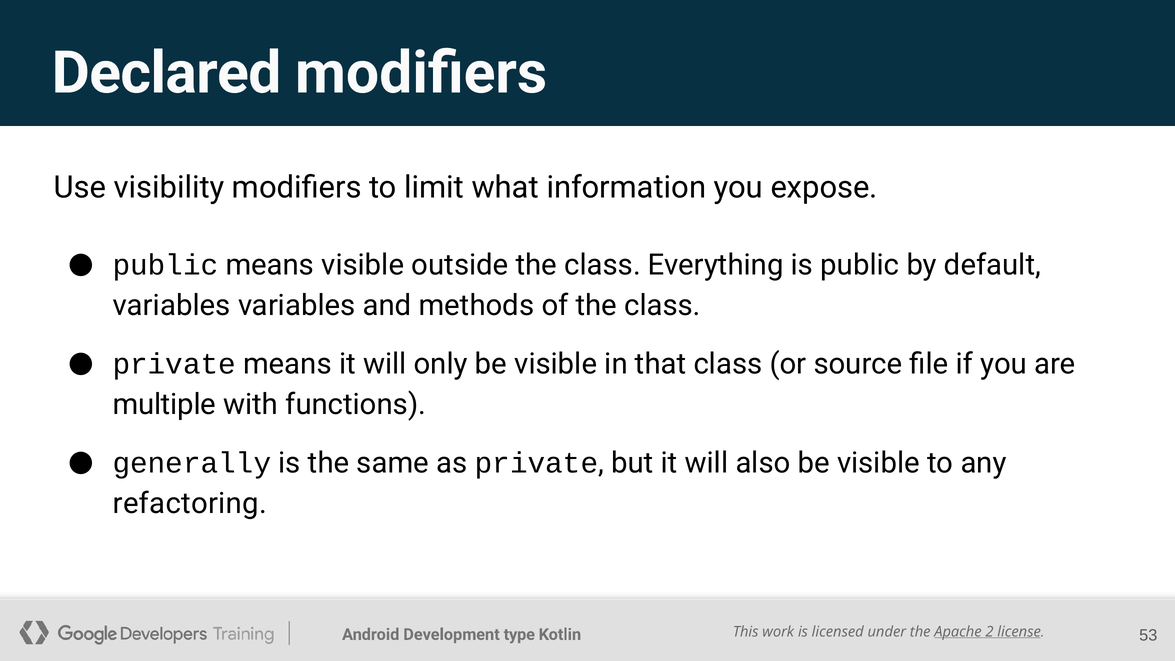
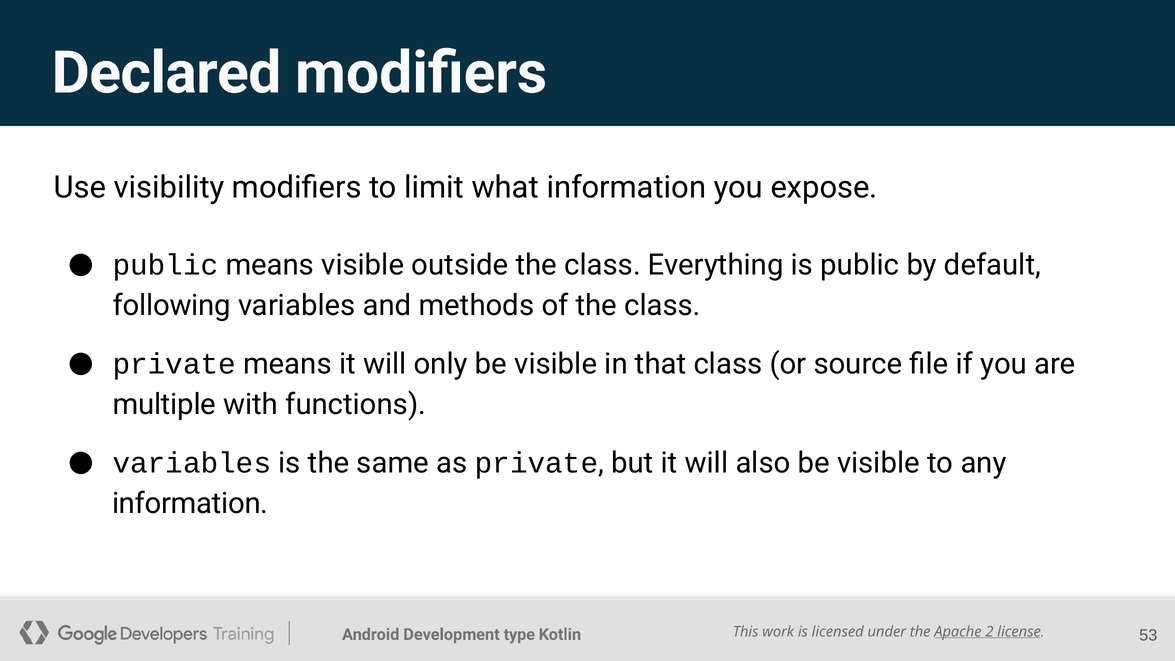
variables: variables -> following (172, 305)
generally: generally -> variables (192, 463)
refactoring: refactoring -> information (190, 503)
